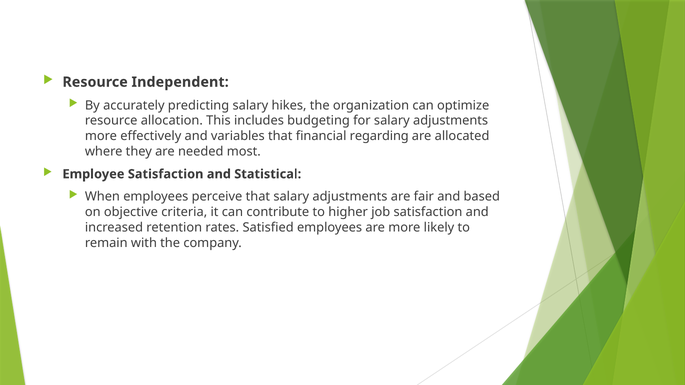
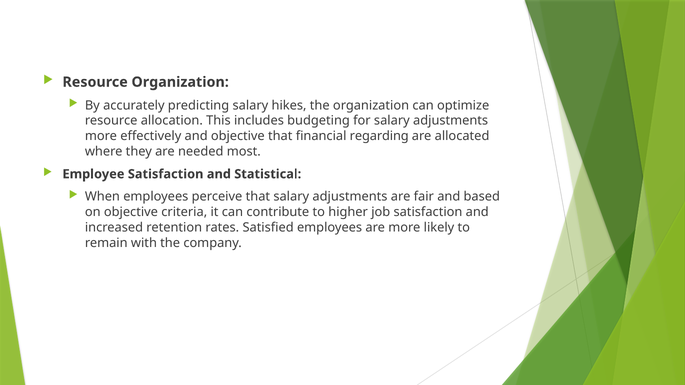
Resource Independent: Independent -> Organization (180, 82)
and variables: variables -> objective (238, 136)
